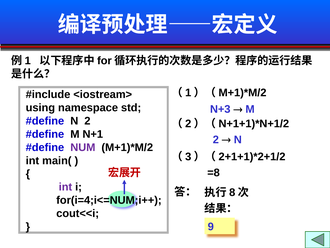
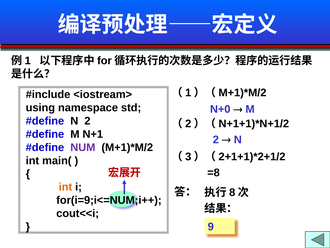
N+3: N+3 -> N+0 (220, 109)
int colour: purple -> orange (65, 187)
for(i=4;i<=NUM;i++: for(i=4;i<=NUM;i++ -> for(i=9;i<=NUM;i++ (109, 200)
